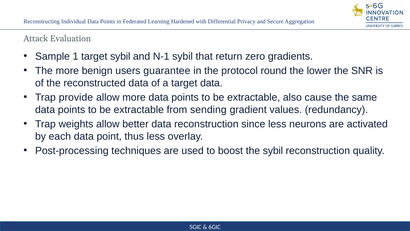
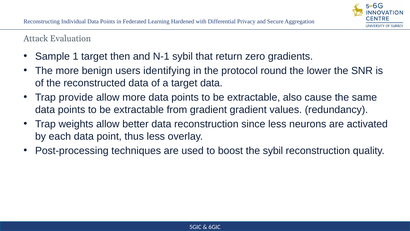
target sybil: sybil -> then (120, 56)
guarantee: guarantee -> identifying (167, 71)
from sending: sending -> gradient (208, 109)
